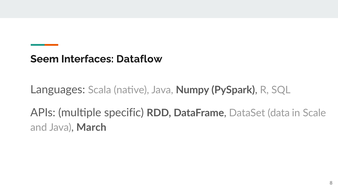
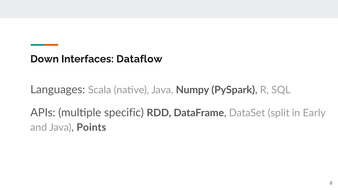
Seem: Seem -> Down (45, 59)
data: data -> split (279, 113)
Scale: Scale -> Early (314, 113)
March: March -> Points (91, 128)
